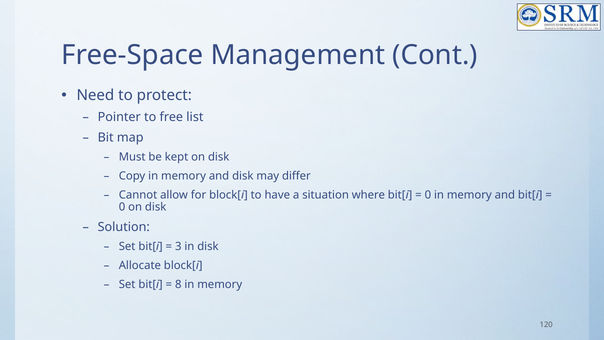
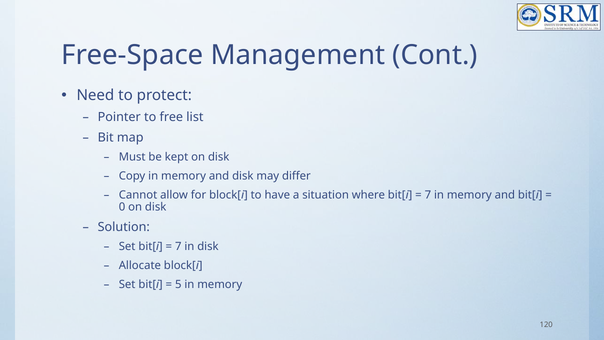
0: 0 -> 7 (428, 195)
3: 3 -> 7 (178, 246)
8: 8 -> 5 (178, 284)
